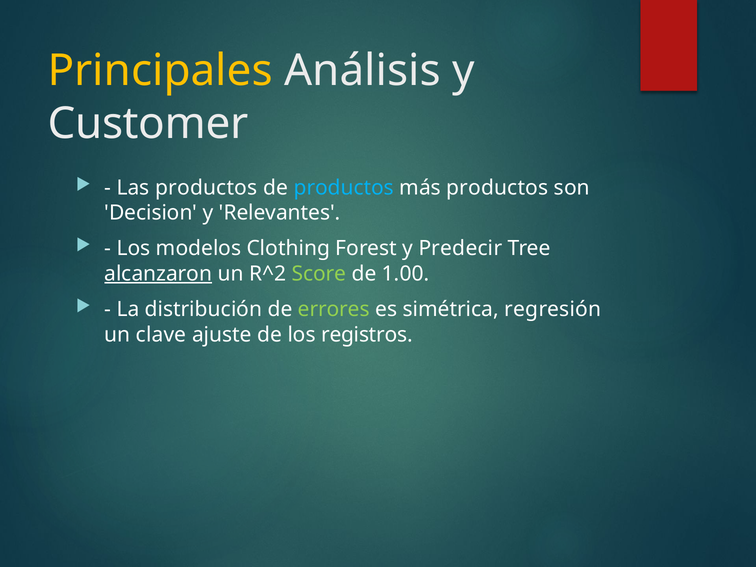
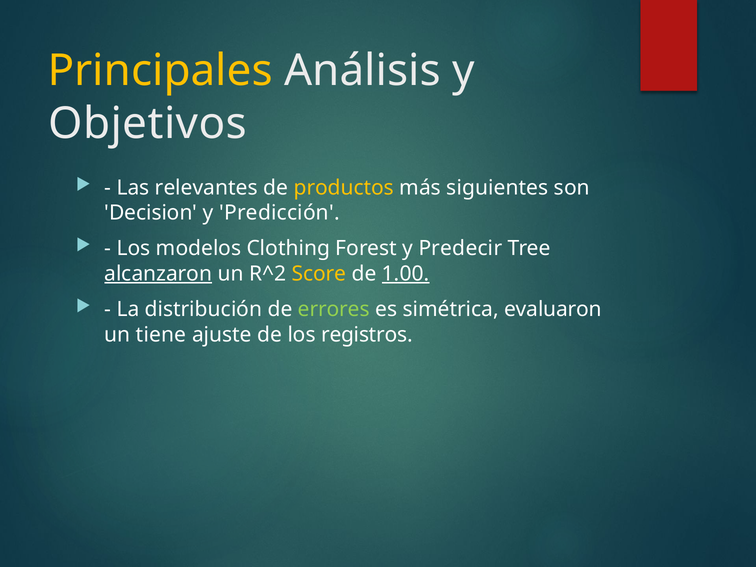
Customer: Customer -> Objetivos (148, 124)
Las productos: productos -> relevantes (206, 188)
productos colour: light blue -> yellow (344, 188)
más productos: productos -> siguientes (497, 188)
Relevantes: Relevantes -> Predicción (279, 213)
Score colour: light green -> yellow (319, 274)
1.00 underline: none -> present (406, 274)
regresión: regresión -> evaluaron (553, 309)
clave: clave -> tiene (161, 335)
